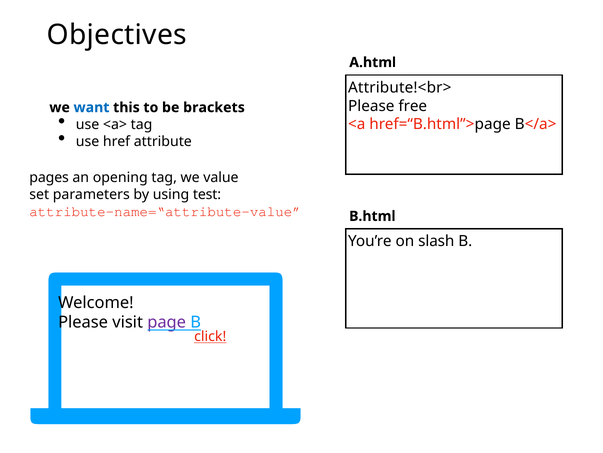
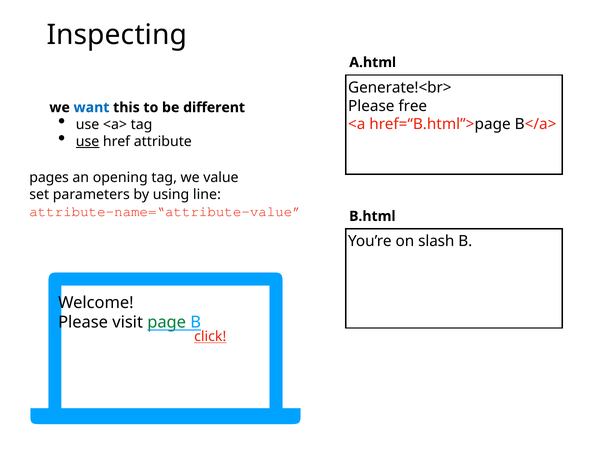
Objectives: Objectives -> Inspecting (117, 35)
Attribute!<br>: Attribute!<br> -> Generate!<br> (400, 87)
brackets: brackets -> different (214, 107)
use underline: none -> present (88, 141)
test: test -> line (207, 194)
page colour: purple -> green (167, 322)
